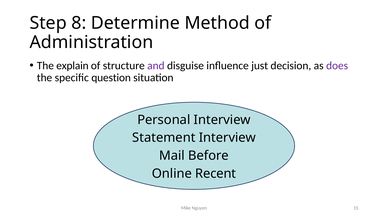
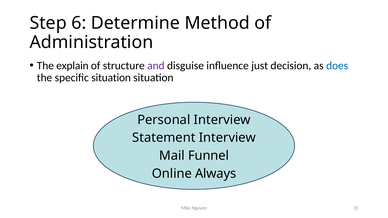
8: 8 -> 6 (79, 23)
does colour: purple -> blue (337, 66)
specific question: question -> situation (111, 78)
Before: Before -> Funnel (208, 156)
Recent: Recent -> Always (216, 174)
